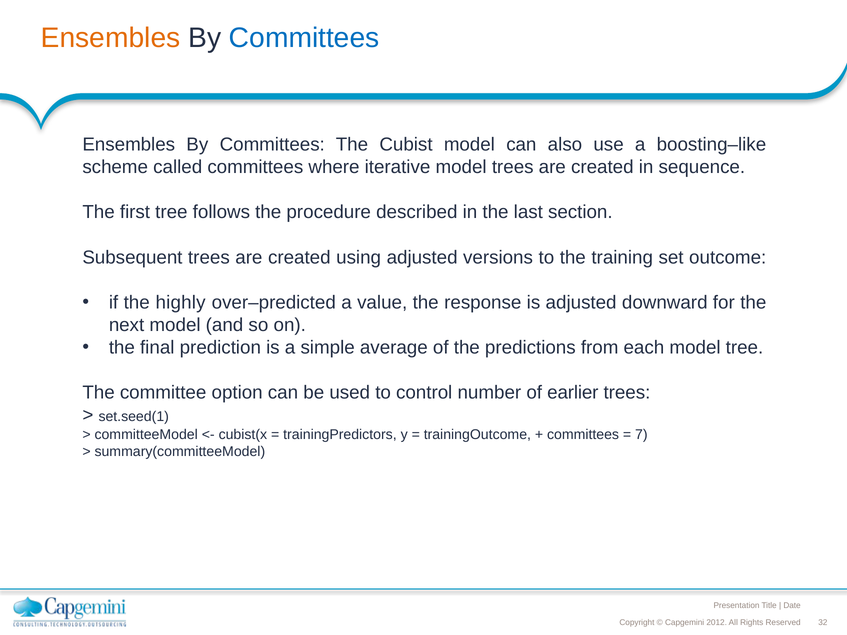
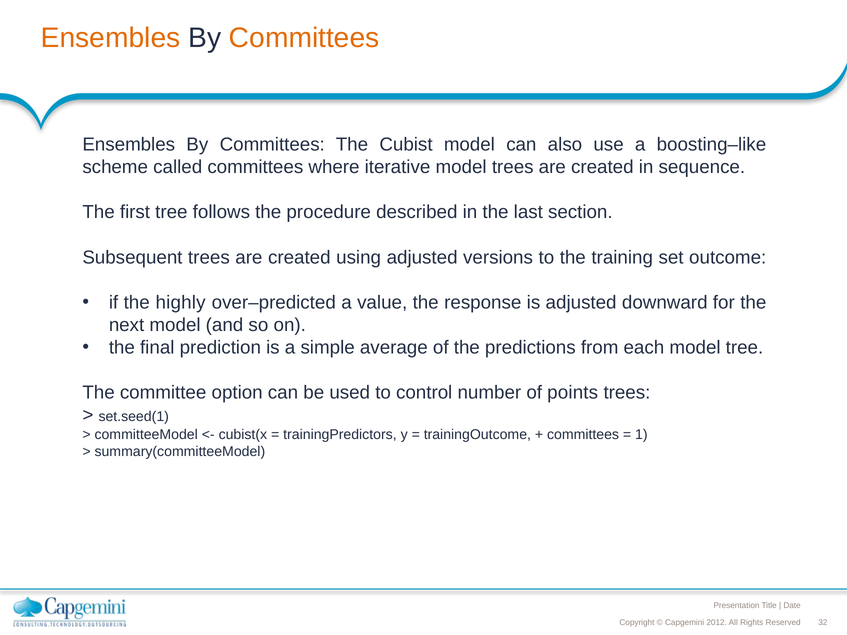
Committees colour: blue -> orange (304, 38)
earlier: earlier -> points (573, 393)
7: 7 -> 1 (641, 435)
